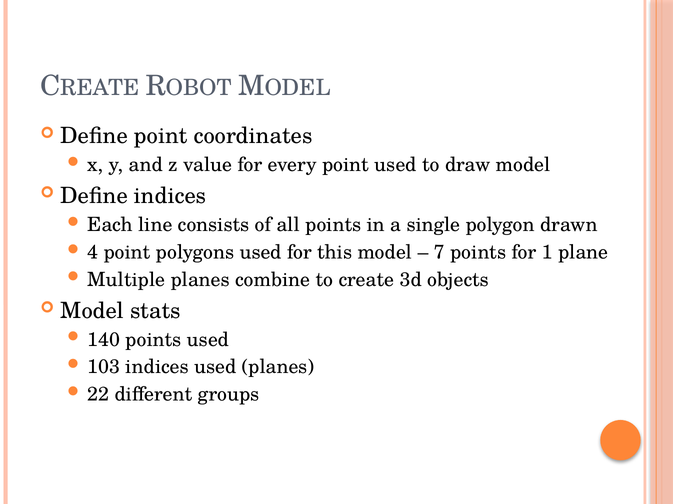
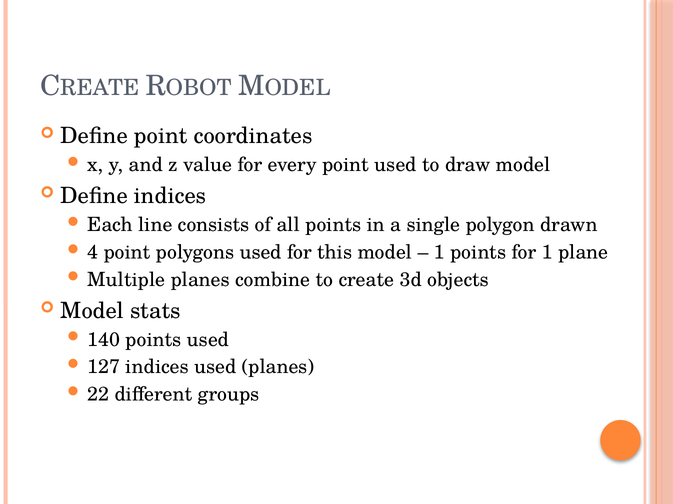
7: 7 -> 1 (439, 253)
103: 103 -> 127 (104, 368)
